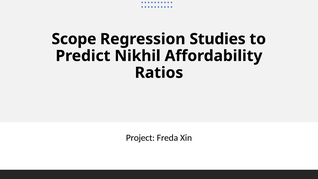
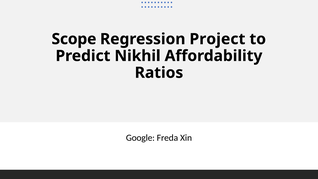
Studies: Studies -> Project (217, 39)
Project: Project -> Google (140, 138)
